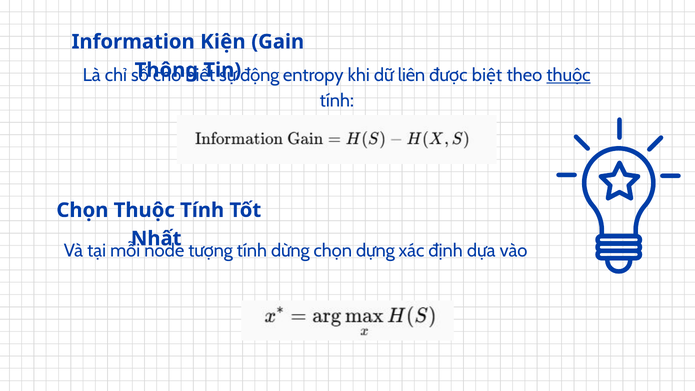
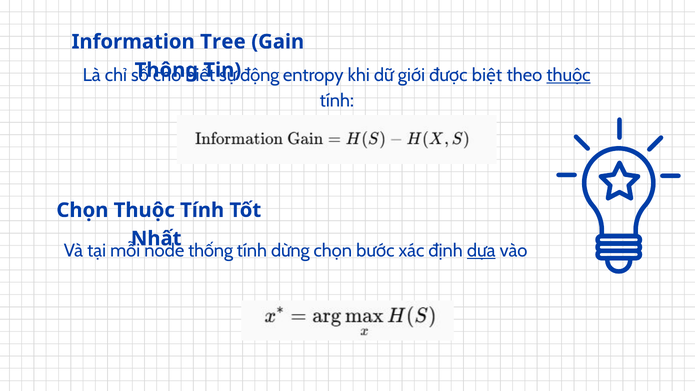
Kiện: Kiện -> Tree (223, 42)
liên: liên -> giới (411, 75)
tượng: tượng -> thống (211, 250)
dựng: dựng -> bước (375, 250)
dựa underline: none -> present (481, 250)
